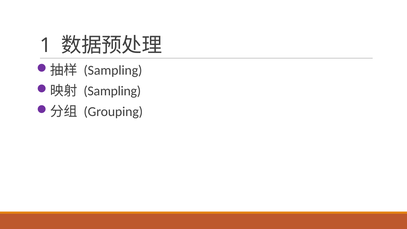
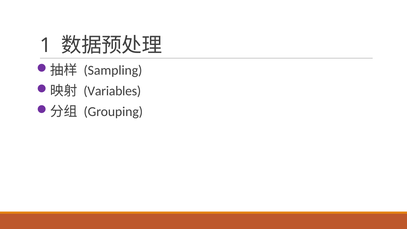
Sampling: Sampling -> Variables (112, 91)
